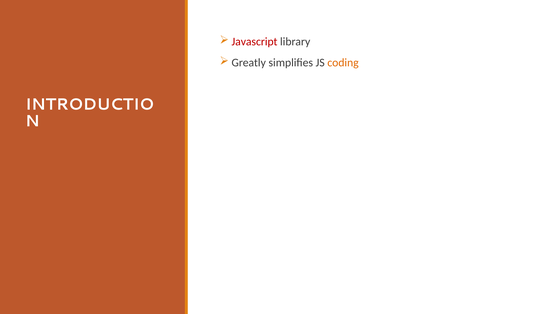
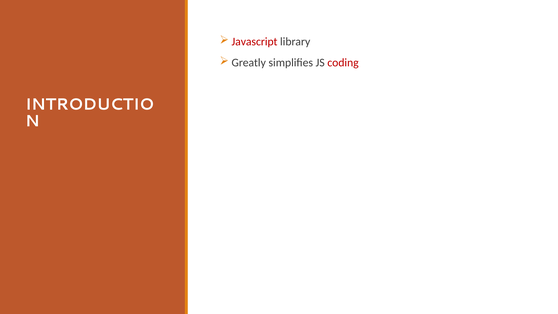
coding colour: orange -> red (343, 63)
